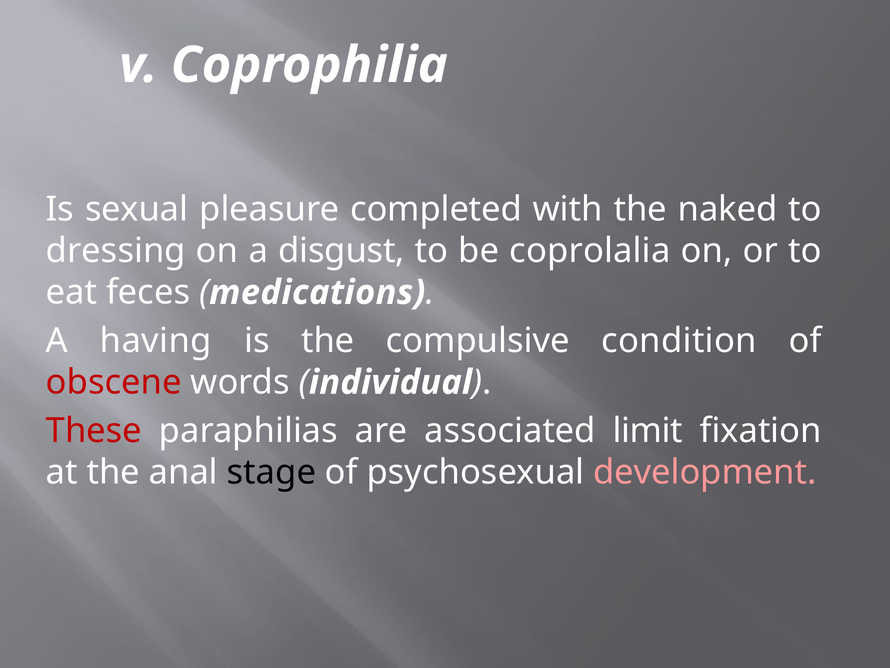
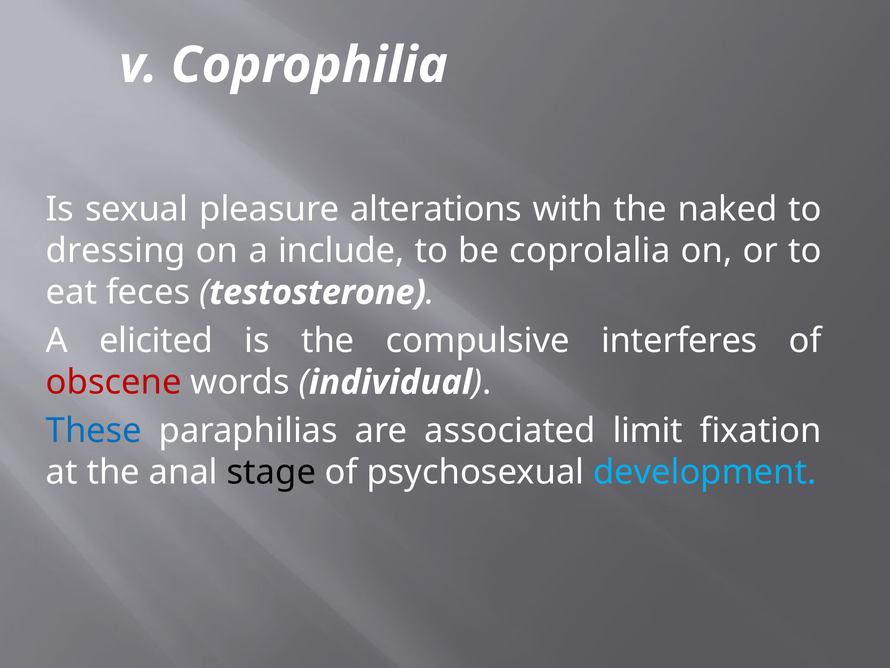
completed: completed -> alterations (436, 209)
disgust: disgust -> include (341, 251)
medications: medications -> testosterone (318, 292)
having: having -> elicited (156, 341)
condition: condition -> interferes (679, 341)
These colour: red -> blue (94, 431)
development colour: pink -> light blue (705, 472)
